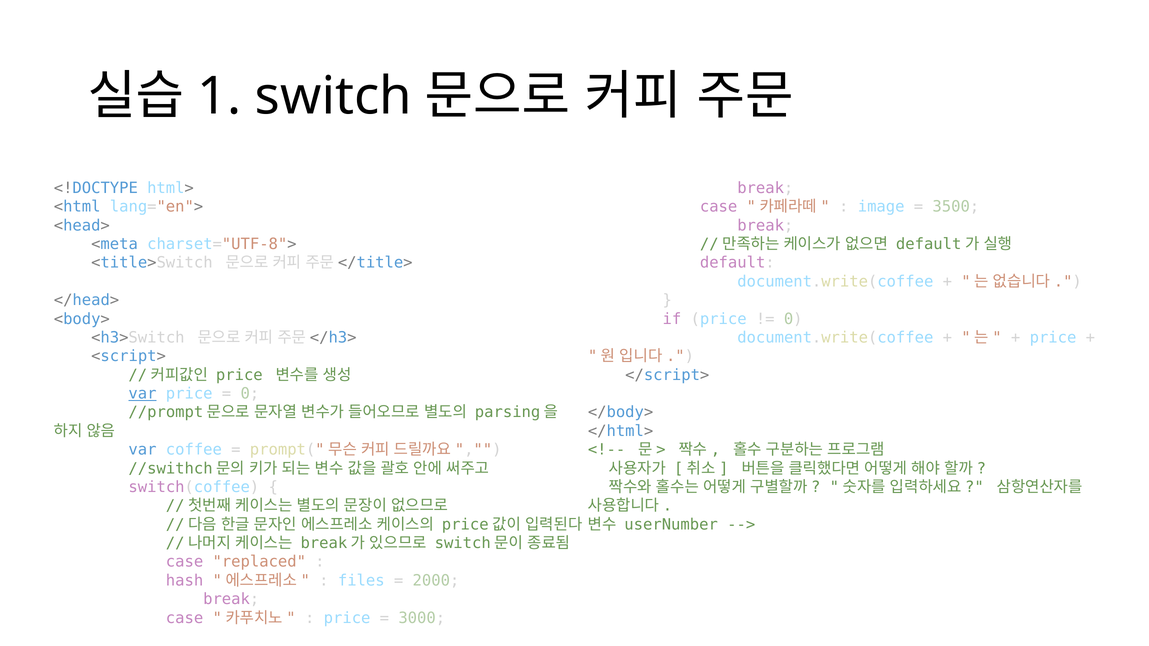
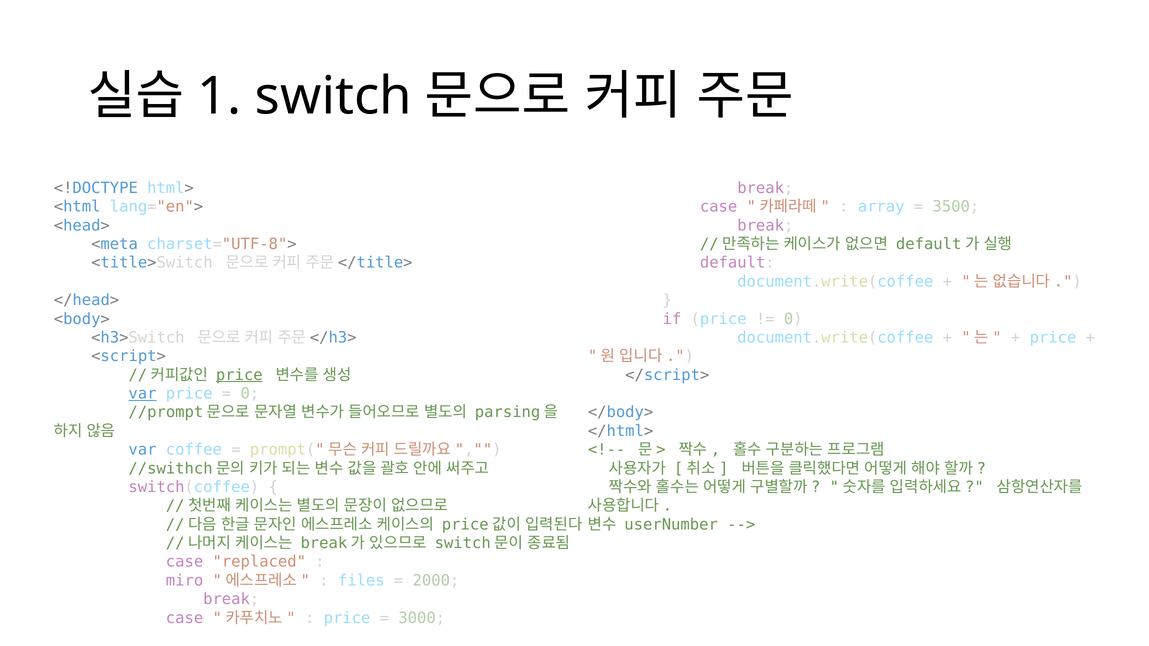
image: image -> array (881, 207)
price underline: none -> present (239, 375)
hash: hash -> miro (185, 581)
